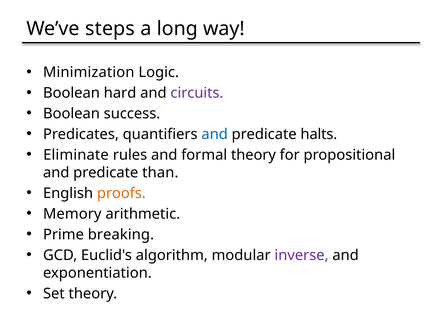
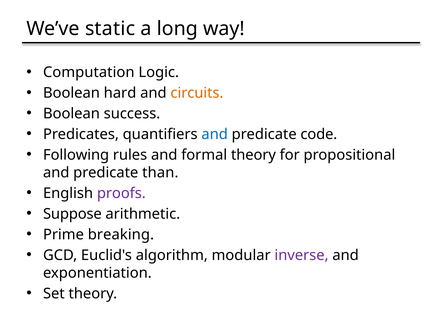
steps: steps -> static (110, 29)
Minimization: Minimization -> Computation (89, 72)
circuits colour: purple -> orange (197, 93)
halts: halts -> code (319, 134)
Eliminate: Eliminate -> Following (76, 155)
proofs colour: orange -> purple (121, 193)
Memory: Memory -> Suppose (72, 214)
